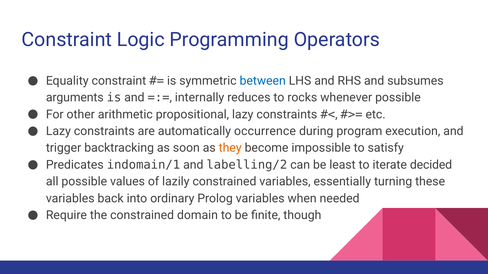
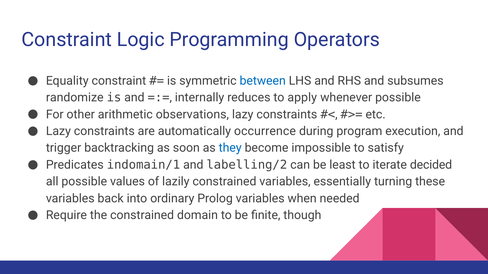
arguments: arguments -> randomize (75, 98)
rocks: rocks -> apply (302, 98)
propositional: propositional -> observations (192, 115)
they colour: orange -> blue (230, 148)
